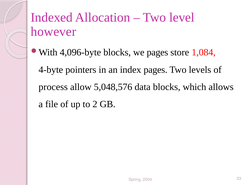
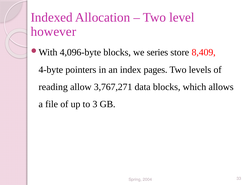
we pages: pages -> series (157, 52)
1,084: 1,084 -> 8,409 (204, 52)
process: process -> reading (53, 87)
5,048,576: 5,048,576 -> 3,767,271 (113, 87)
2: 2 -> 3 (95, 104)
